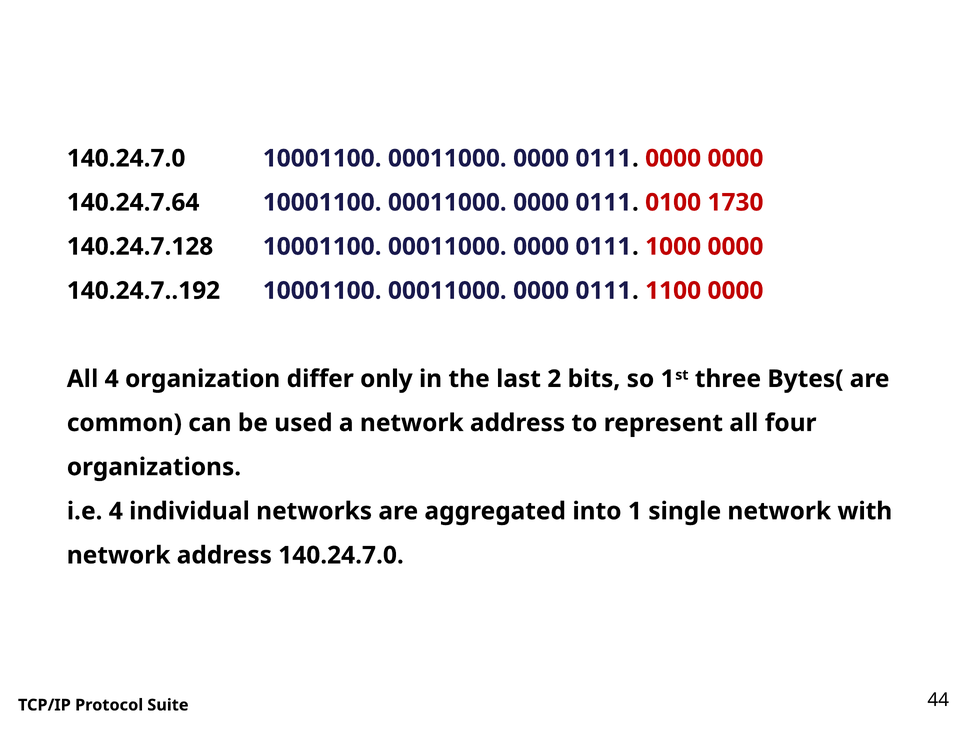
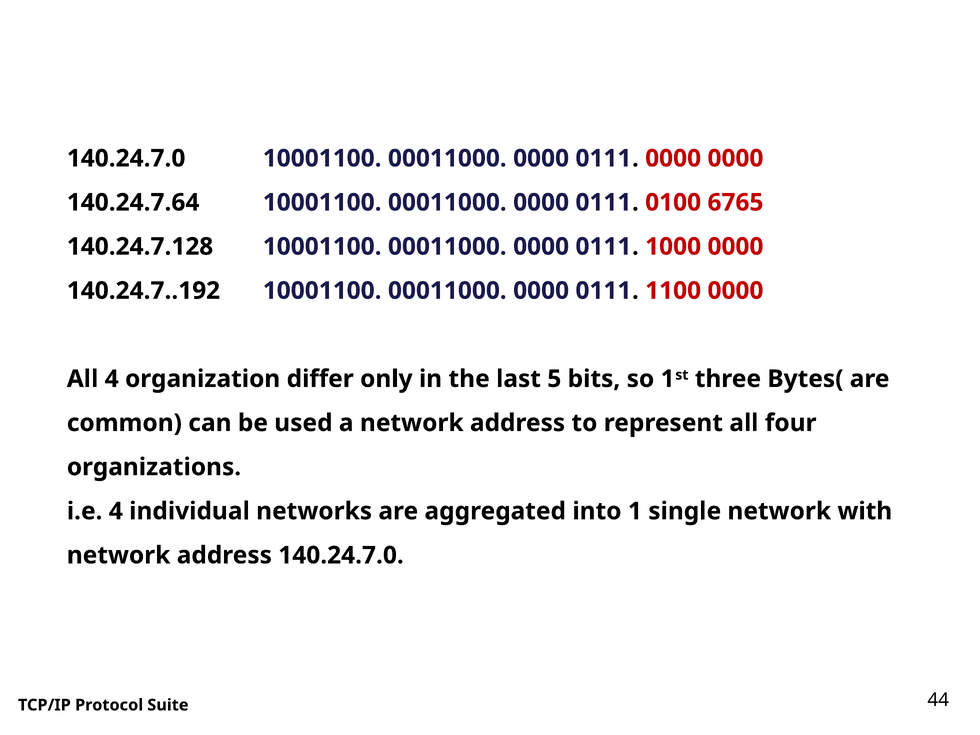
1730: 1730 -> 6765 (735, 202)
2: 2 -> 5 (554, 379)
